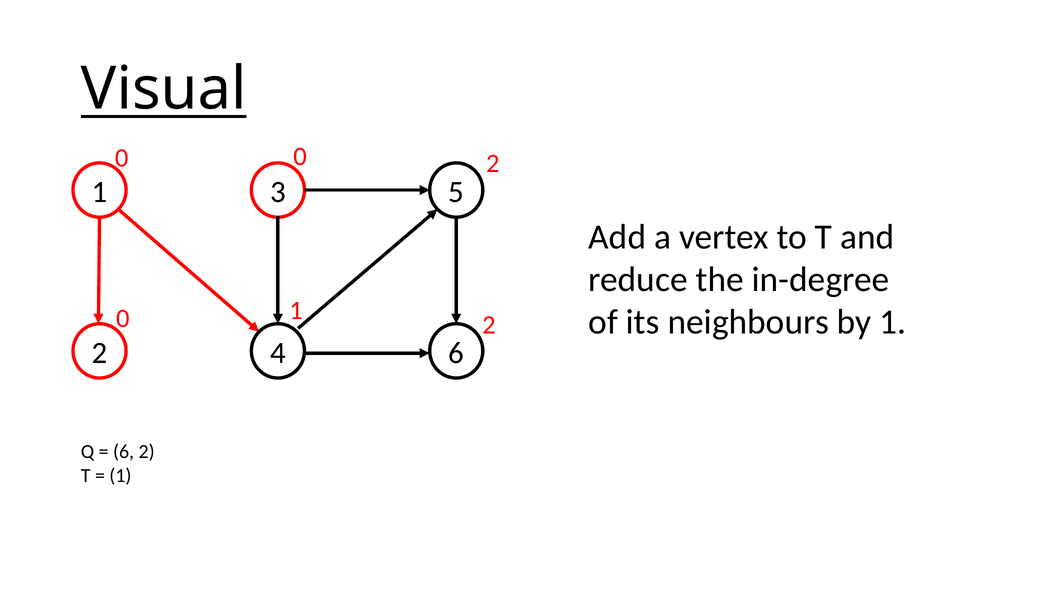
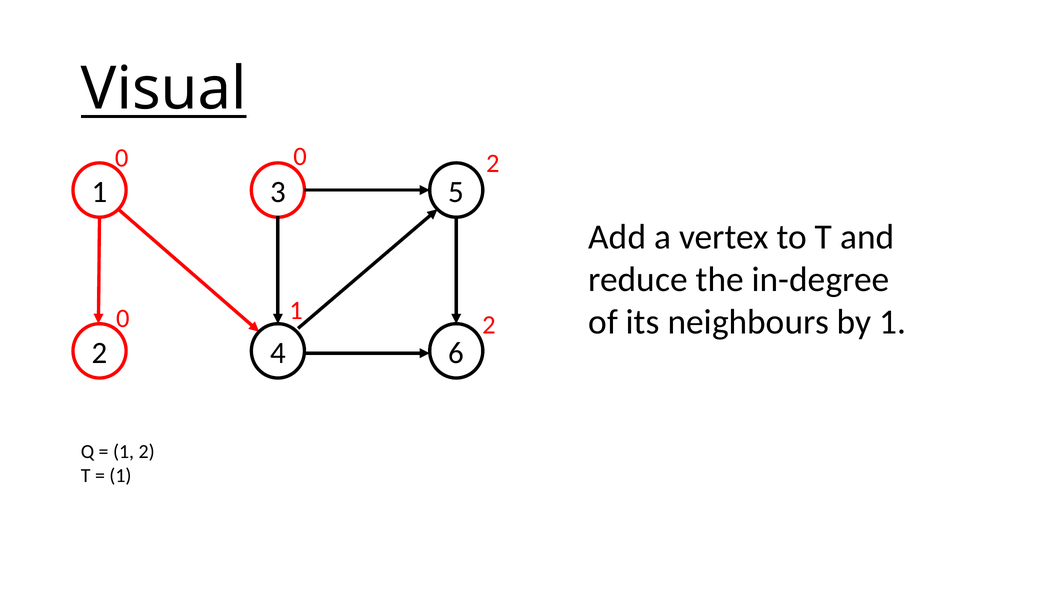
6: 6 -> 1 (124, 451)
